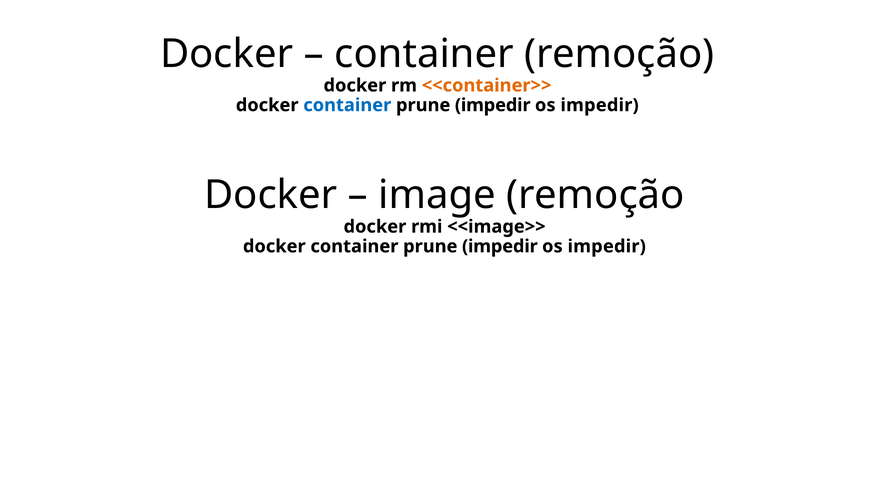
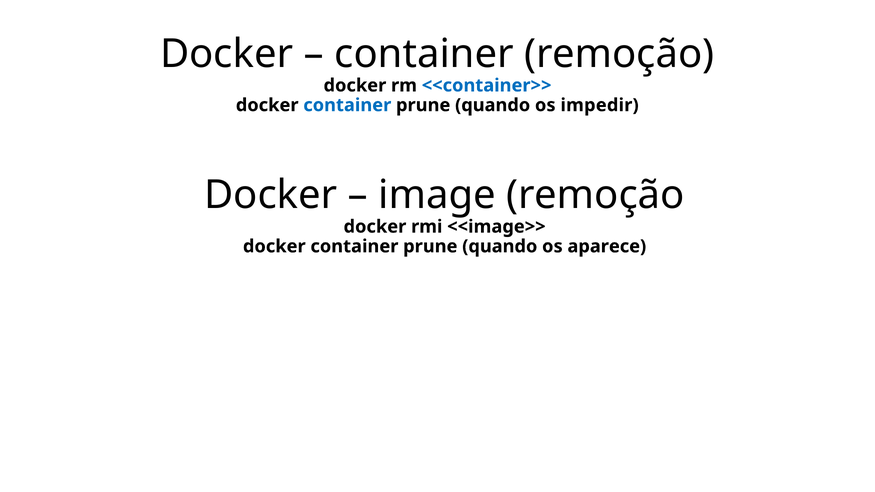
<<container>> colour: orange -> blue (487, 85)
impedir: impedir -> quando (493, 105)
impedir: impedir -> quando (500, 246)
impedir: impedir -> aparece (607, 246)
